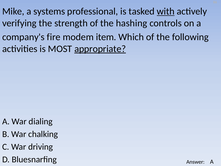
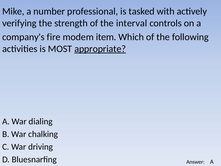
systems: systems -> number (49, 11)
with underline: present -> none (166, 11)
hashing: hashing -> interval (132, 23)
